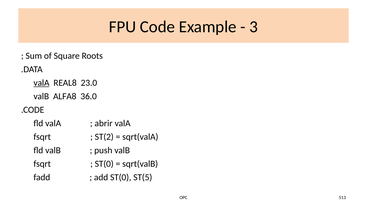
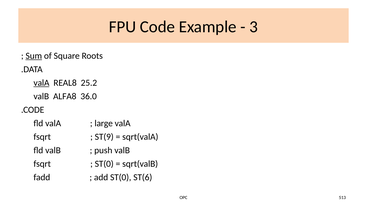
Sum underline: none -> present (34, 56)
23.0: 23.0 -> 25.2 (89, 83)
abrir: abrir -> large (104, 123)
ST(2: ST(2 -> ST(9 (104, 136)
ST(5: ST(5 -> ST(6 (143, 177)
